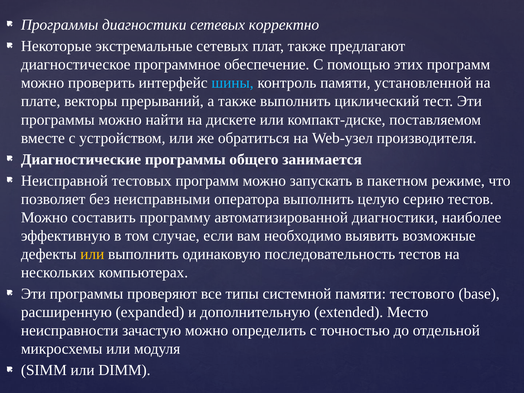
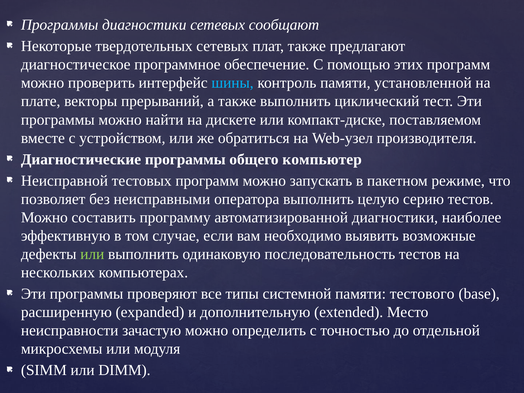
корректно: корректно -> сообщают (284, 25)
экстремальные: экстремальные -> твердотельных (144, 46)
занимается: занимается -> компьютер (322, 159)
или colour: yellow -> light green (92, 254)
